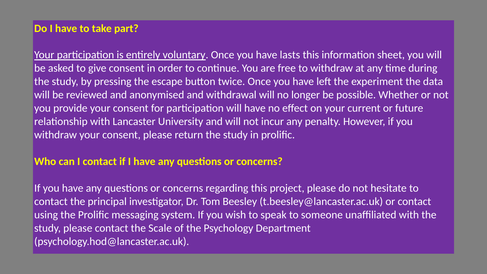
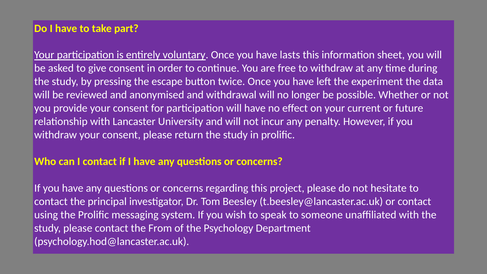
Scale: Scale -> From (160, 228)
